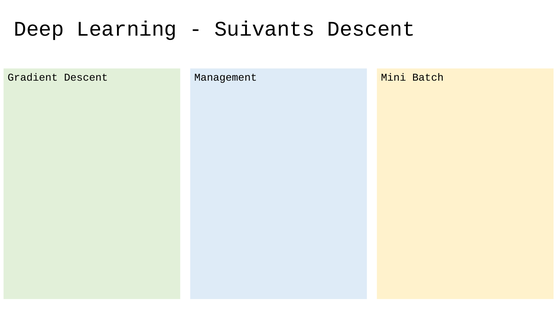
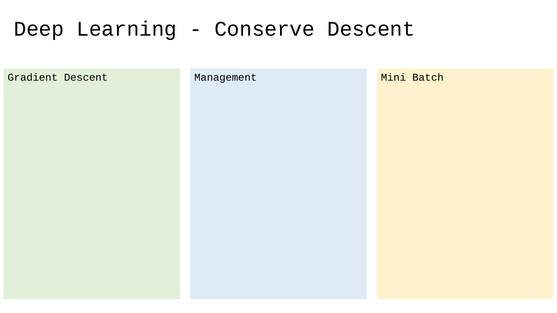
Suivants: Suivants -> Conserve (265, 29)
